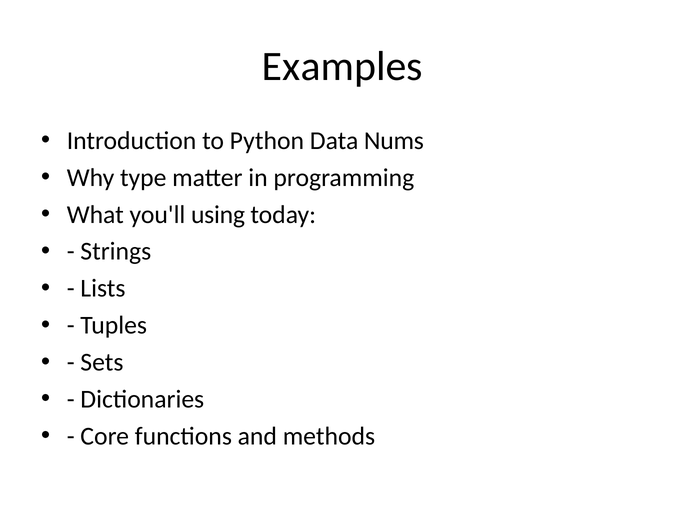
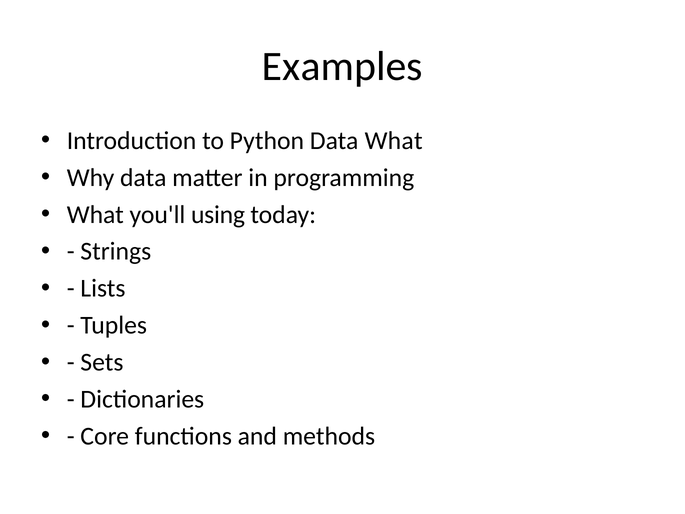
Data Nums: Nums -> What (394, 141)
Why type: type -> data (143, 177)
